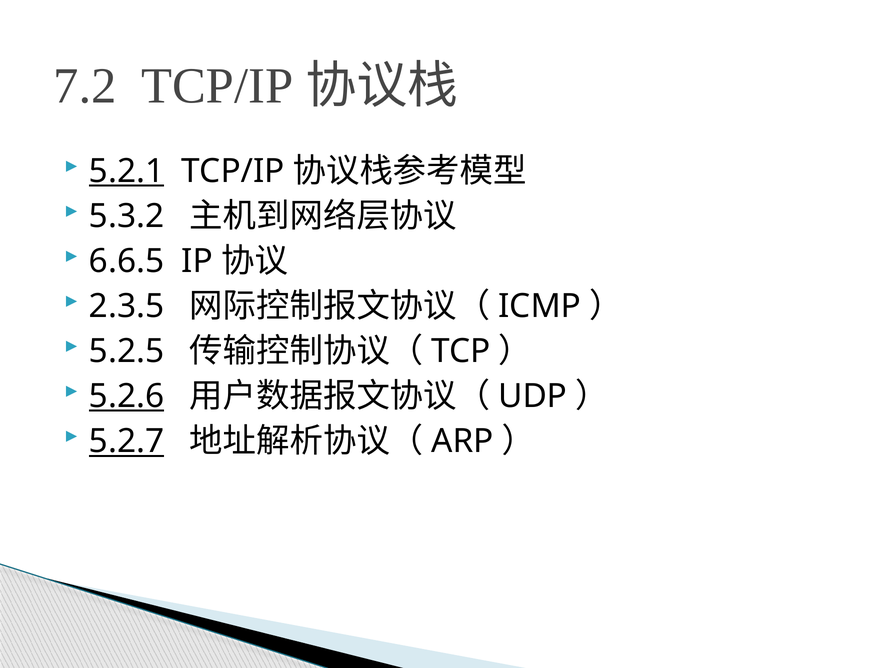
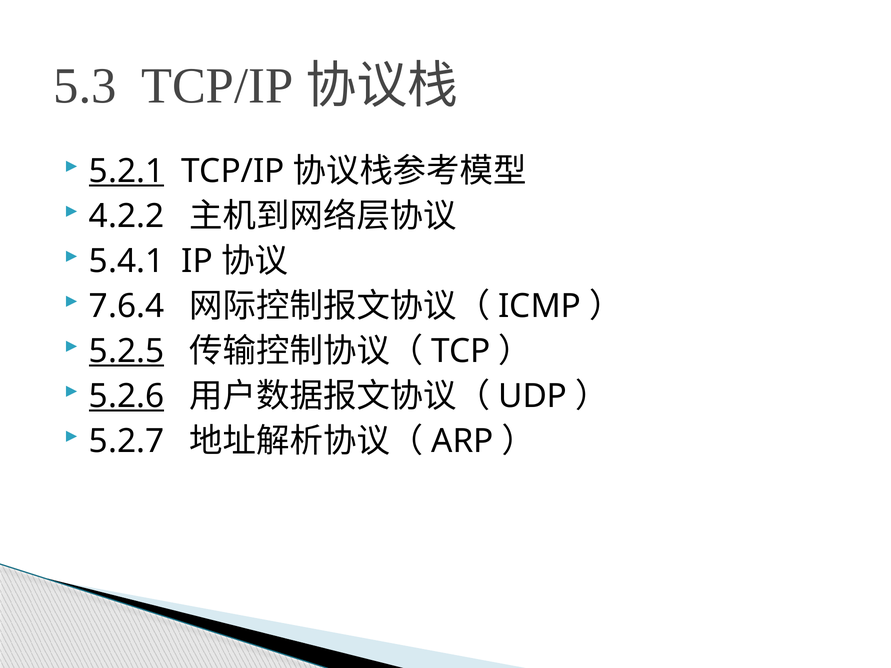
7.2: 7.2 -> 5.3 (85, 86)
5.3.2: 5.3.2 -> 4.2.2 (127, 216)
6.6.5: 6.6.5 -> 5.4.1 (127, 261)
2.3.5: 2.3.5 -> 7.6.4 (127, 306)
5.2.5 underline: none -> present (127, 351)
5.2.7 underline: present -> none (127, 442)
